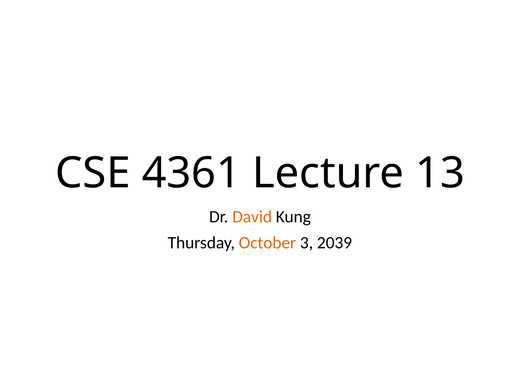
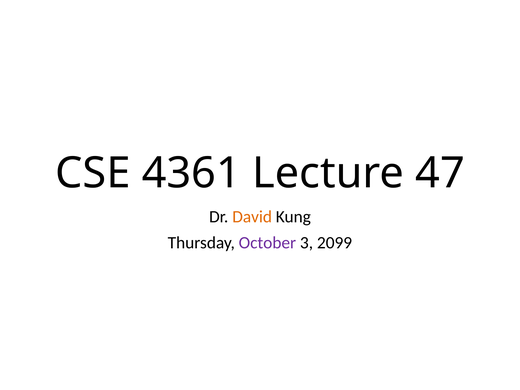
13: 13 -> 47 (440, 173)
October colour: orange -> purple (267, 243)
2039: 2039 -> 2099 (335, 243)
